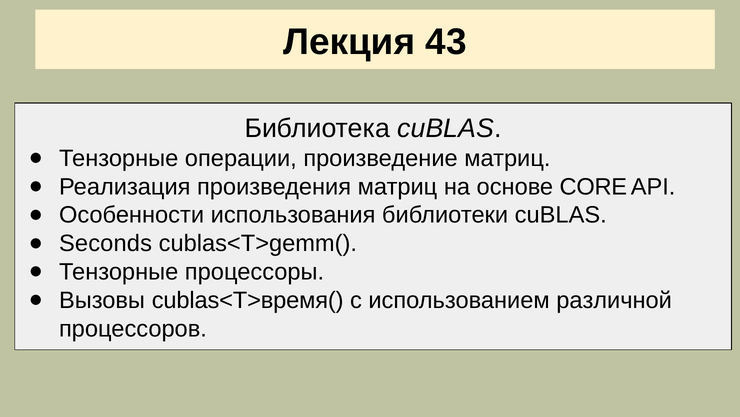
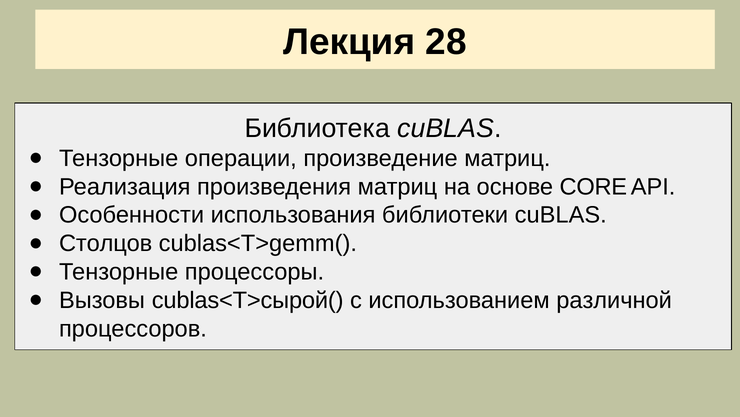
43: 43 -> 28 (446, 42)
Seconds: Seconds -> Столцов (106, 243)
cublas<T>время(: cublas<T>время( -> cublas<T>сырой( (248, 300)
